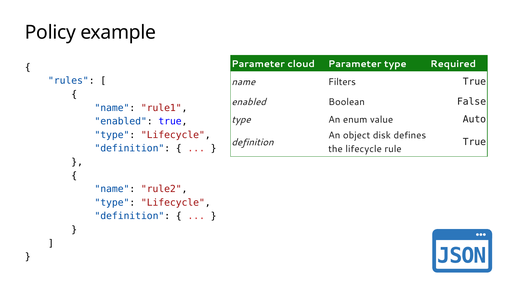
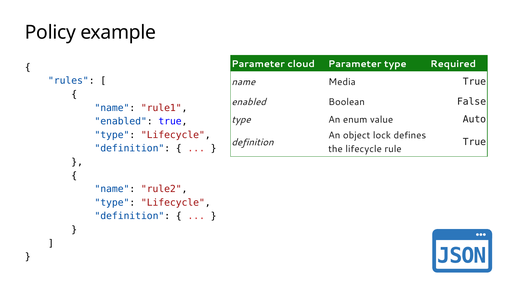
Filters: Filters -> Media (342, 82)
disk: disk -> lock (382, 135)
